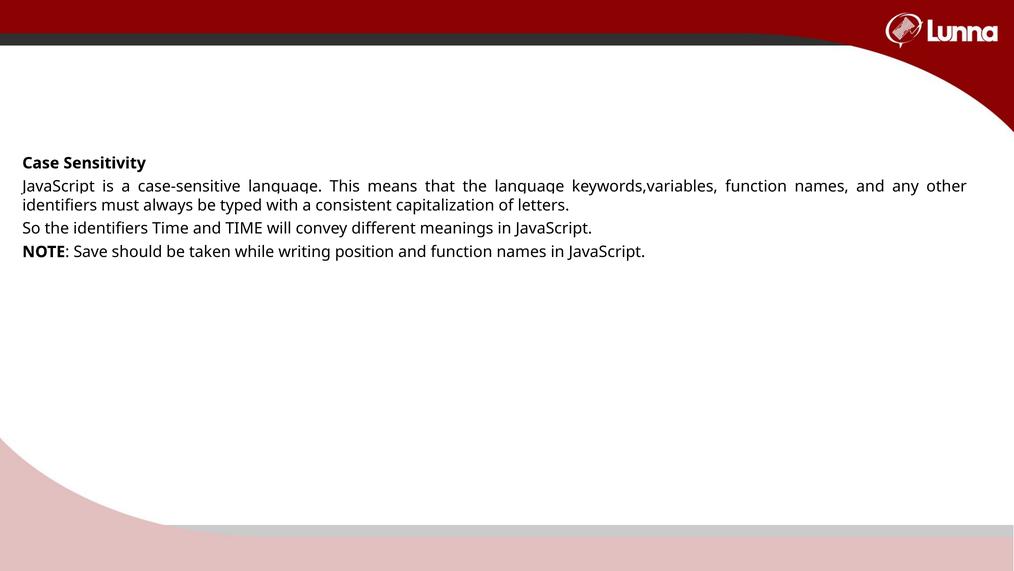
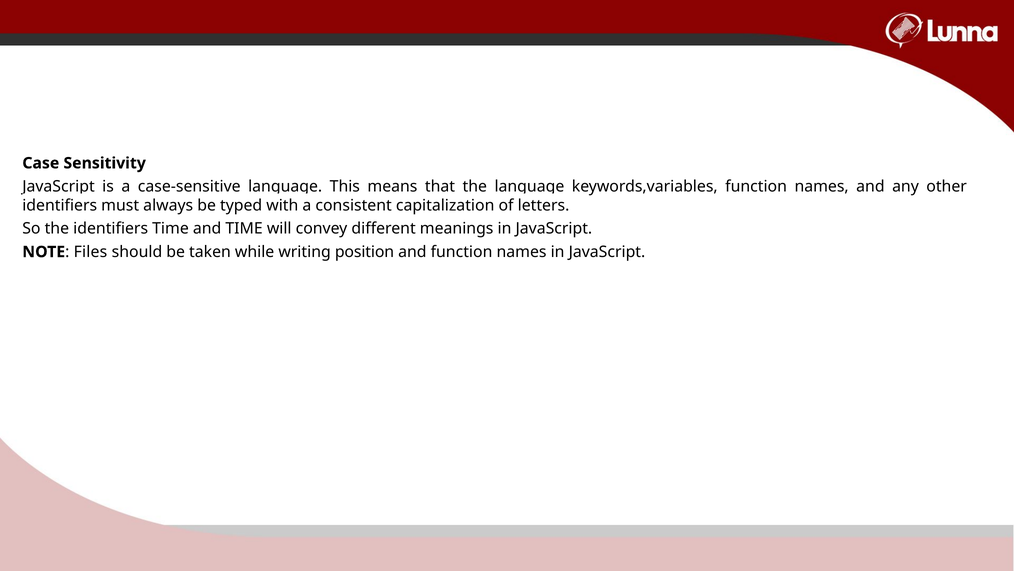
Save: Save -> Files (90, 252)
